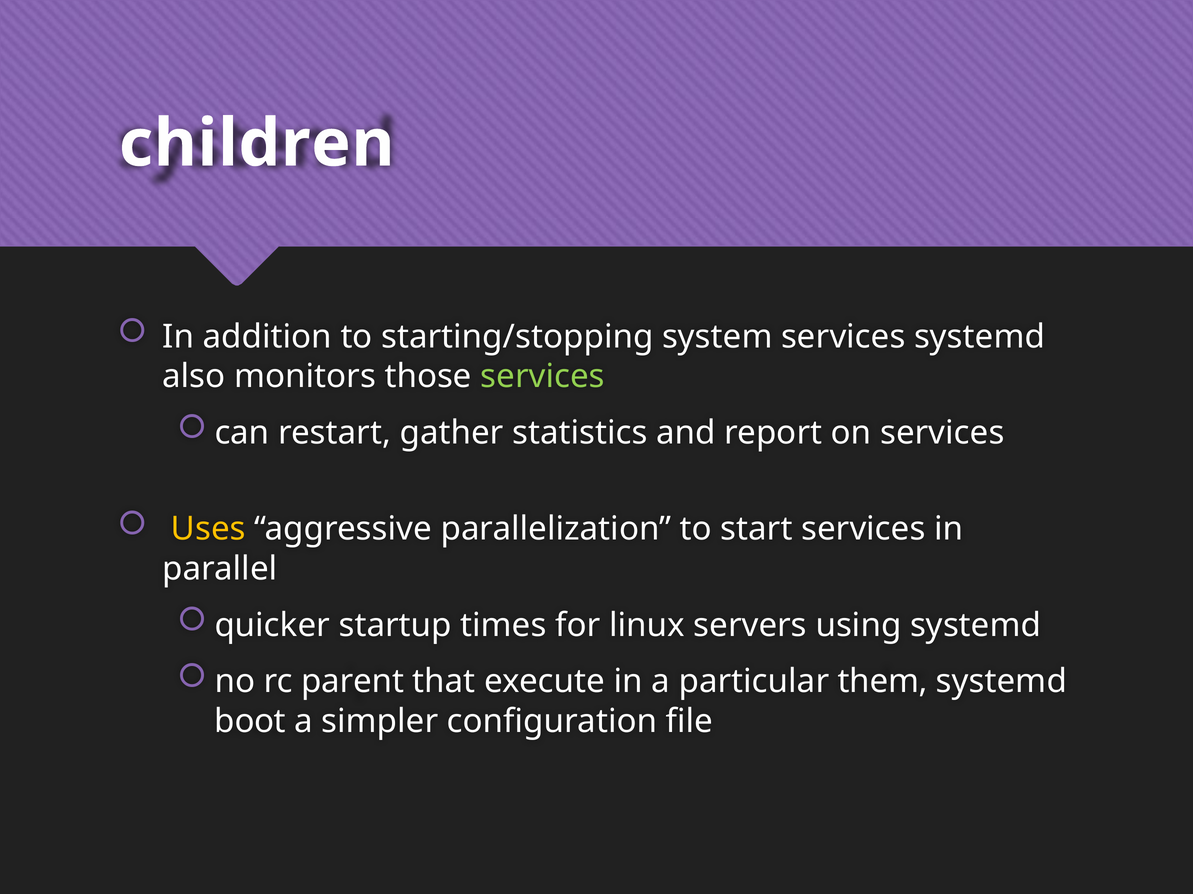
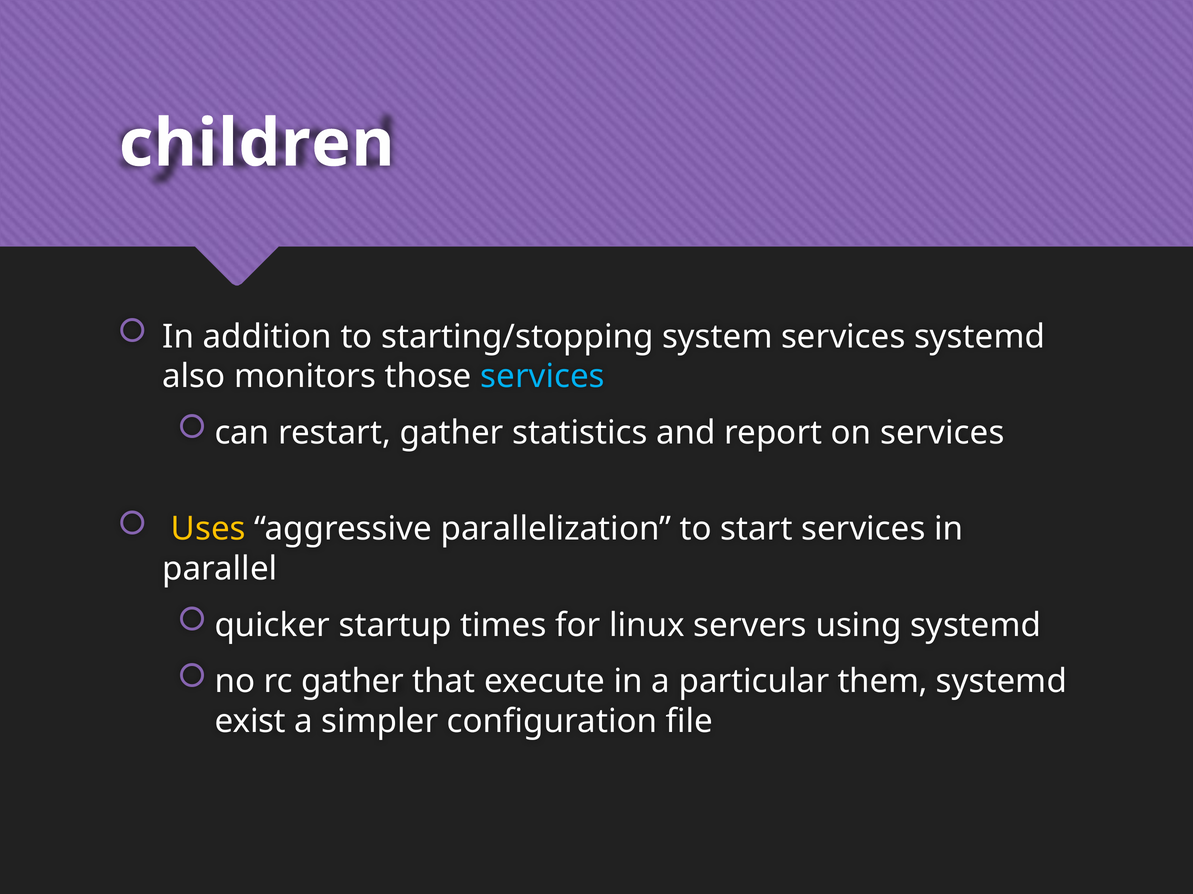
services colour: light green -> light blue (543, 377)
rc parent: parent -> gather (353, 682)
boot: boot -> exist (250, 722)
